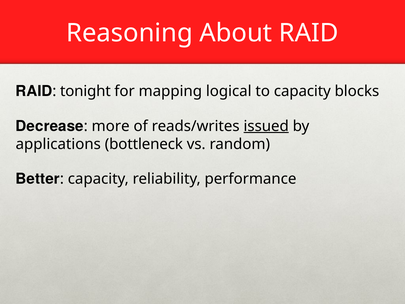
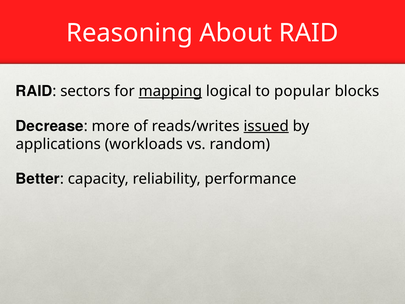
tonight: tonight -> sectors (85, 91)
mapping underline: none -> present (170, 91)
to capacity: capacity -> popular (302, 91)
bottleneck: bottleneck -> workloads (144, 144)
